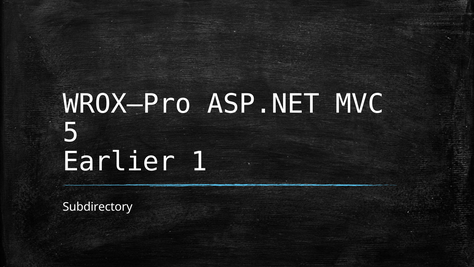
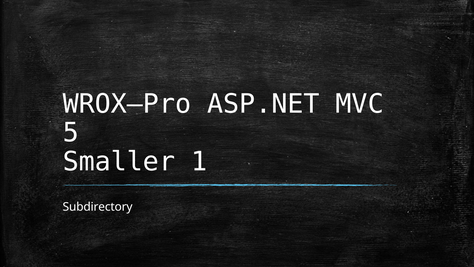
Earlier: Earlier -> Smaller (119, 161)
